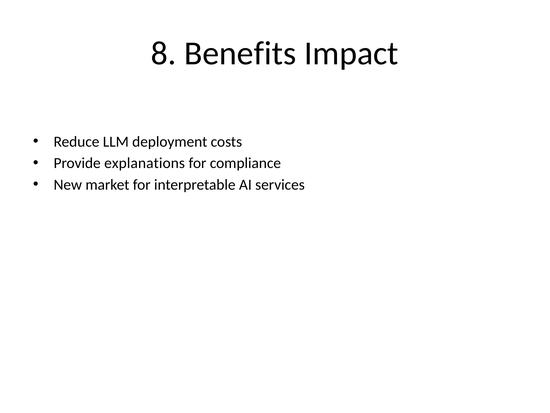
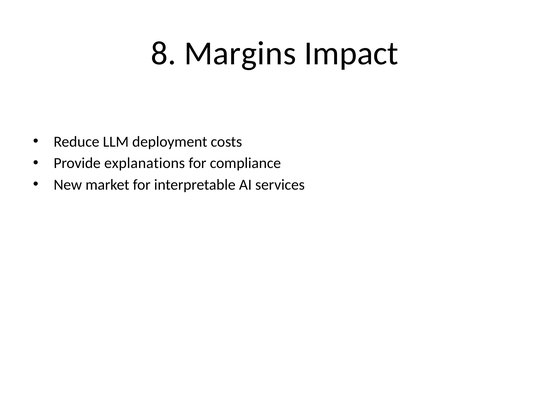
Benefits: Benefits -> Margins (240, 53)
